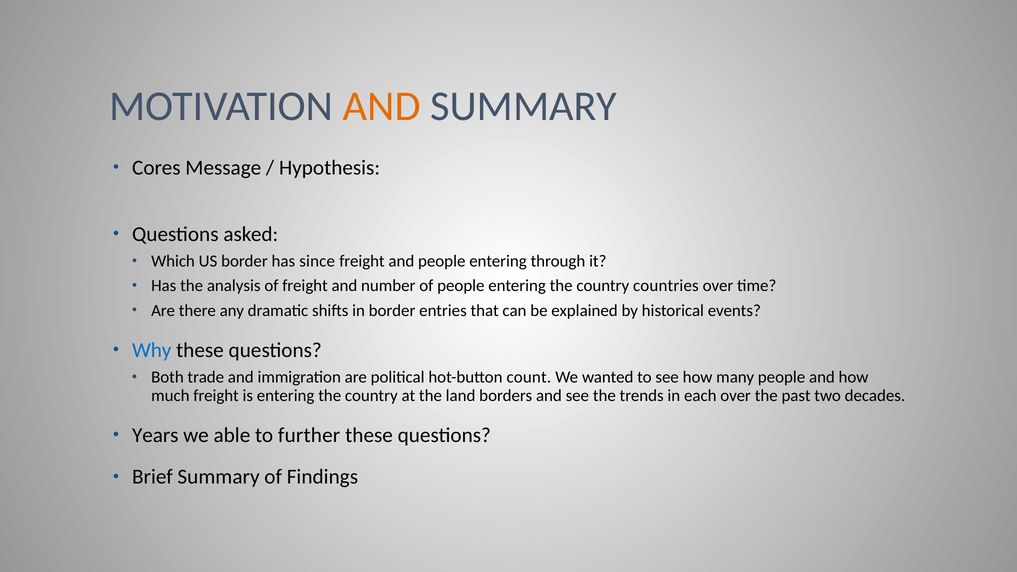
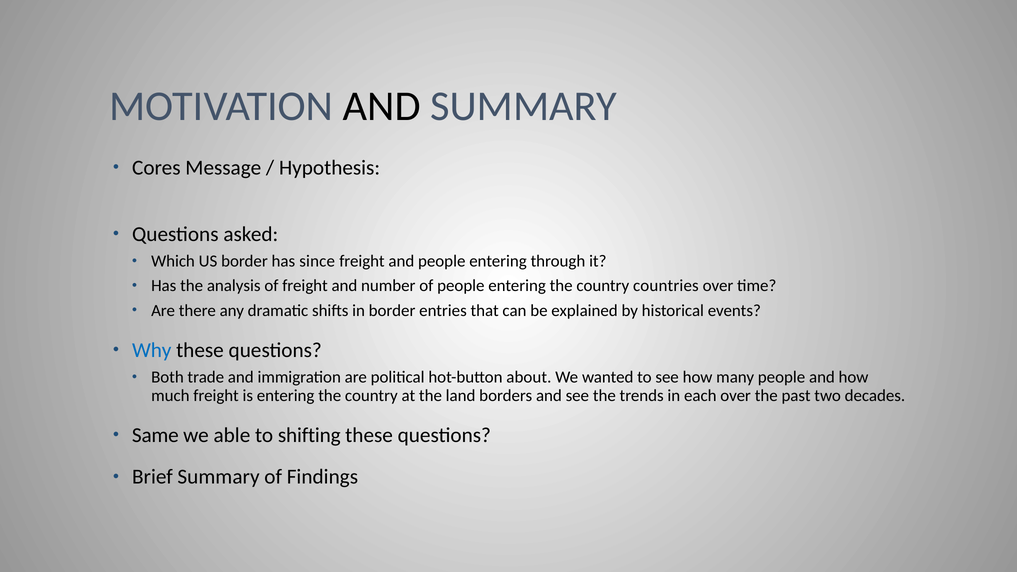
AND colour: orange -> black (382, 107)
count: count -> about (529, 377)
Years: Years -> Same (155, 435)
further: further -> shifting (309, 435)
